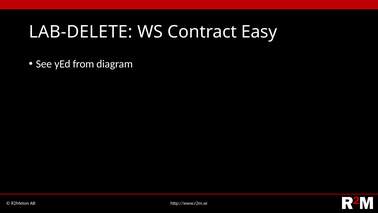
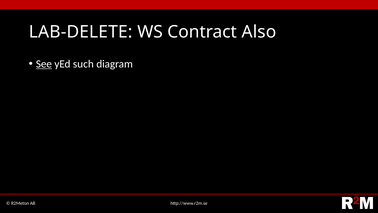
Easy: Easy -> Also (259, 32)
See underline: none -> present (44, 64)
from: from -> such (83, 64)
